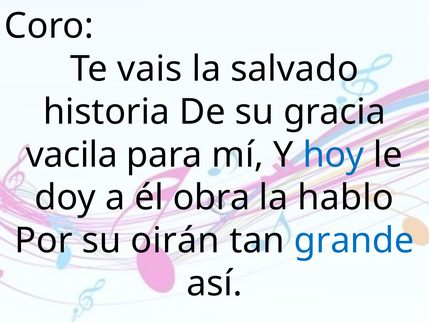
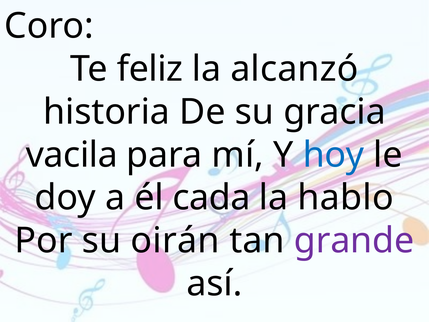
vais: vais -> feliz (150, 69)
salvado: salvado -> alcanzó (294, 69)
obra: obra -> cada (211, 198)
grande colour: blue -> purple (354, 241)
